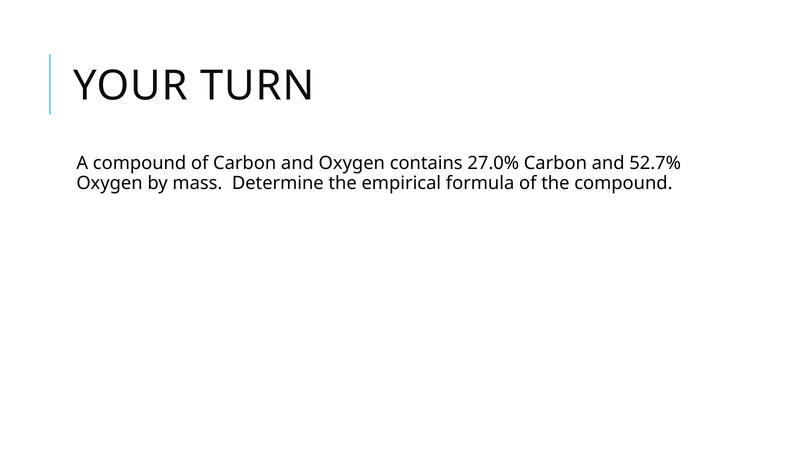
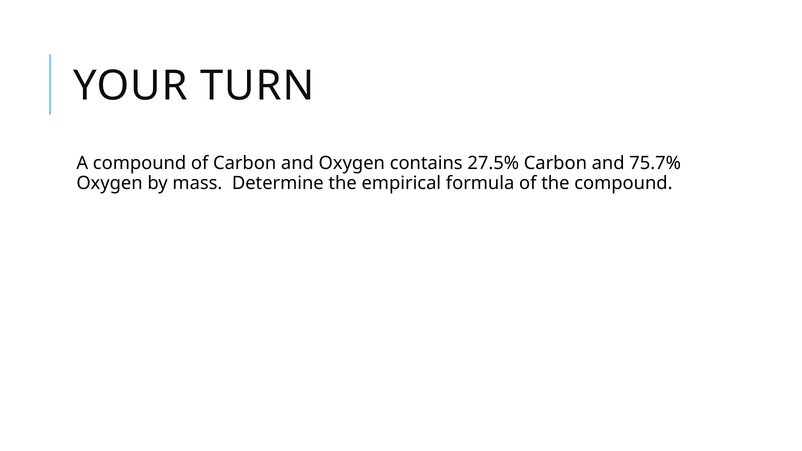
27.0%: 27.0% -> 27.5% (493, 163)
52.7%: 52.7% -> 75.7% (655, 163)
